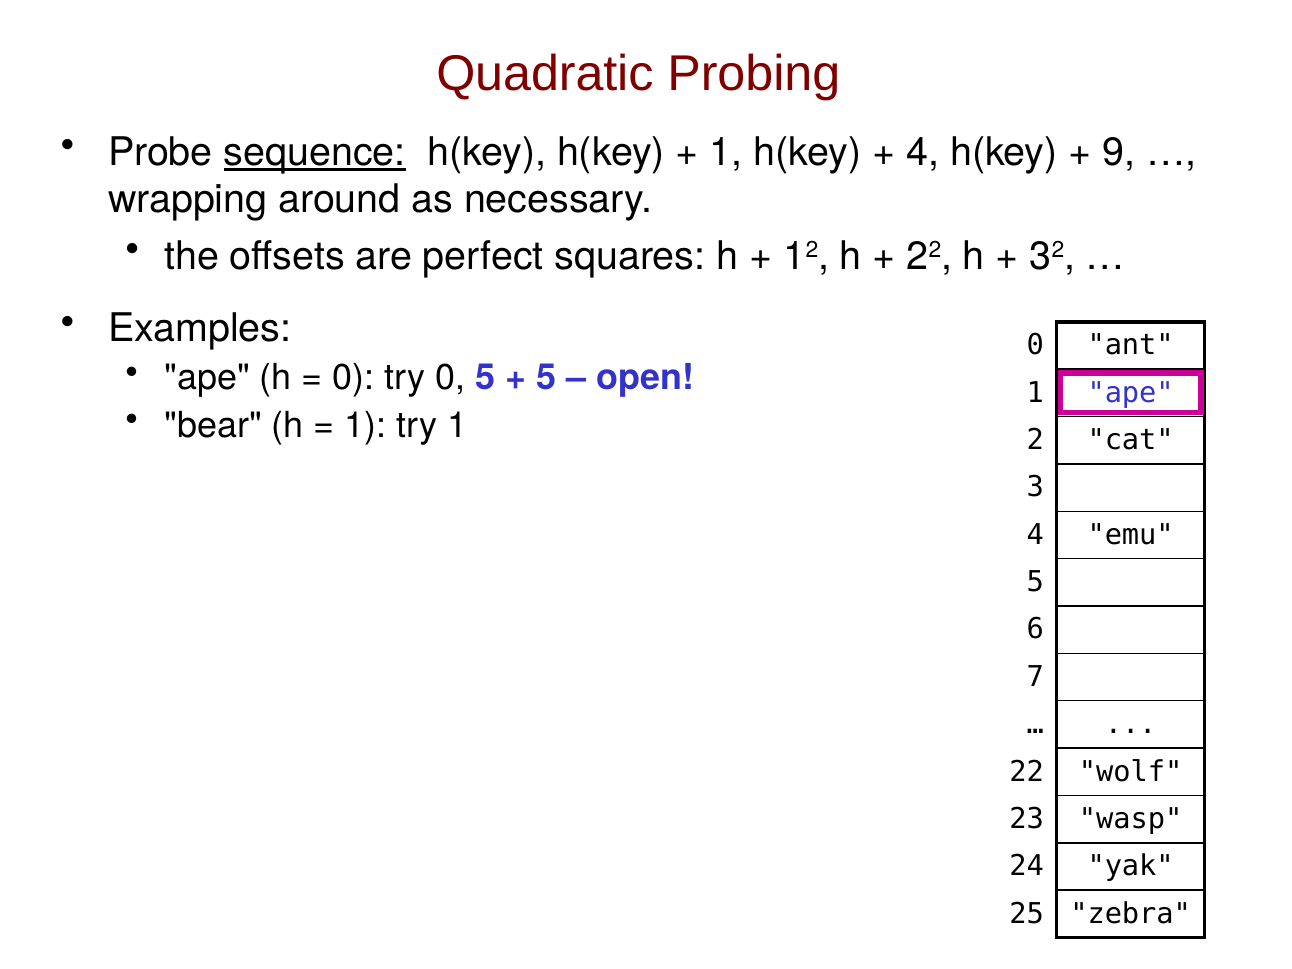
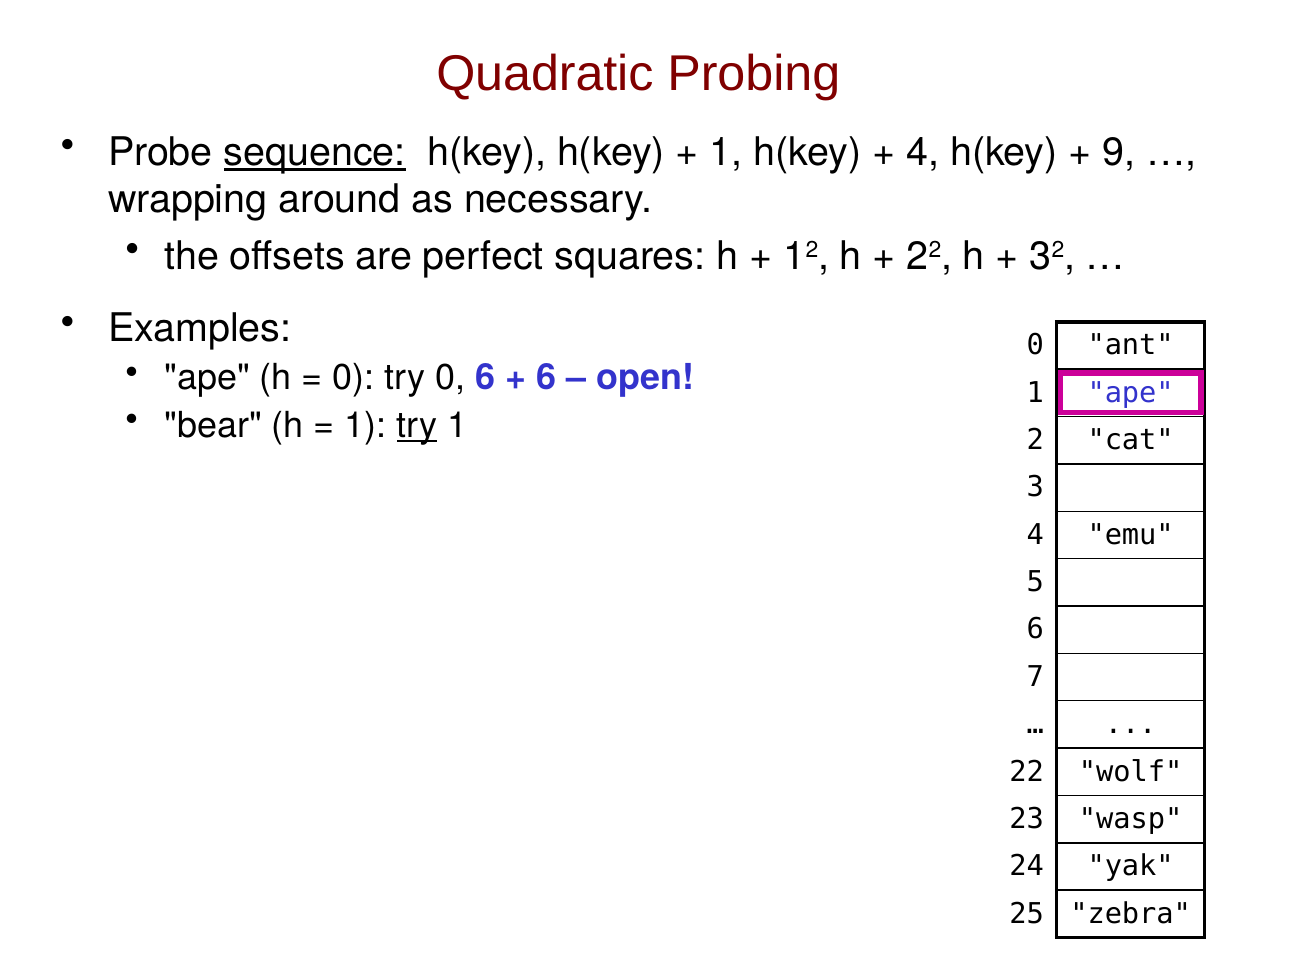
0 5: 5 -> 6 (486, 378)
5: 5 -> 6 (547, 378)
try underline: none -> present (417, 425)
